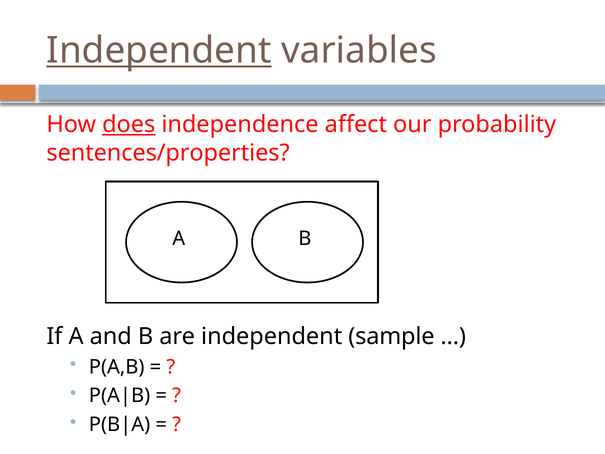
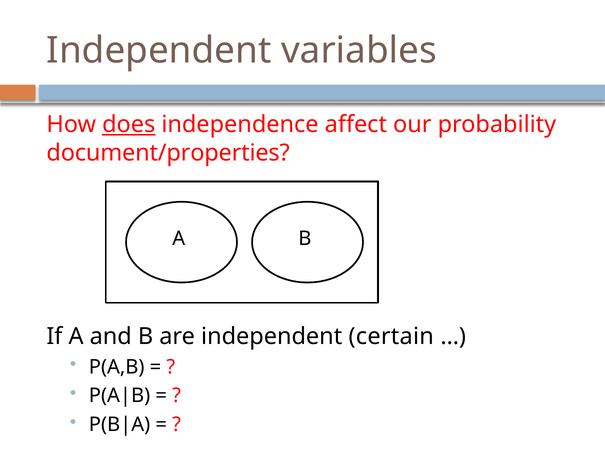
Independent underline: present -> none (159, 50)
sentences/properties: sentences/properties -> document/properties (168, 153)
sample: sample -> certain (391, 336)
